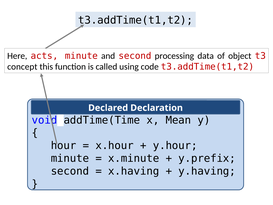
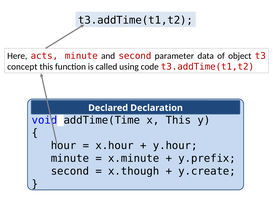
processing: processing -> parameter (174, 56)
x Mean: Mean -> This (178, 120)
x.having: x.having -> x.though (134, 171)
y.having: y.having -> y.create (207, 171)
